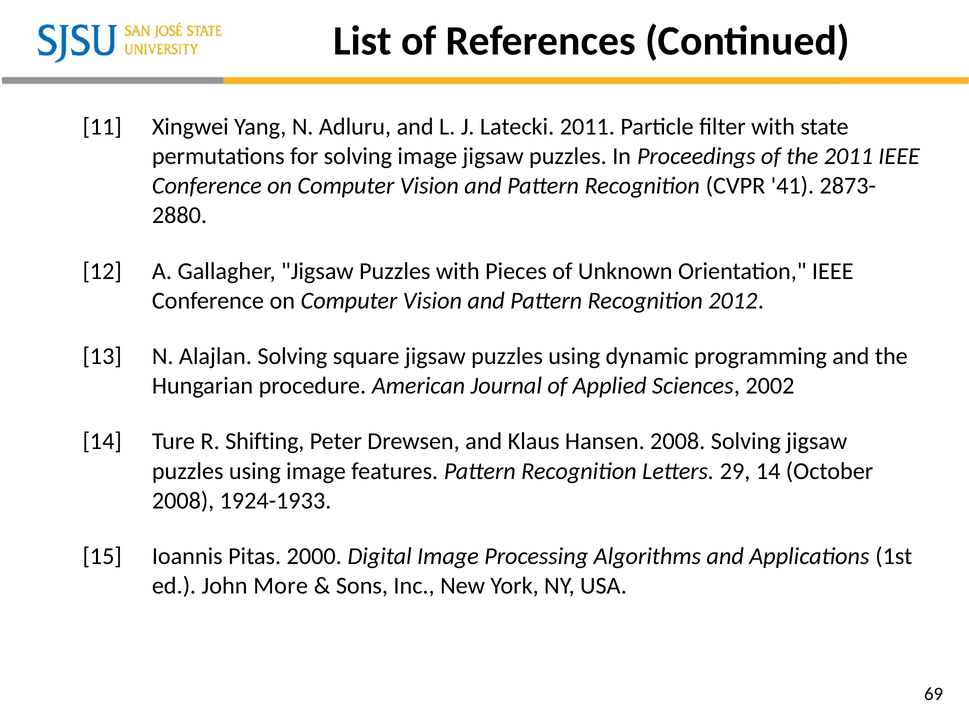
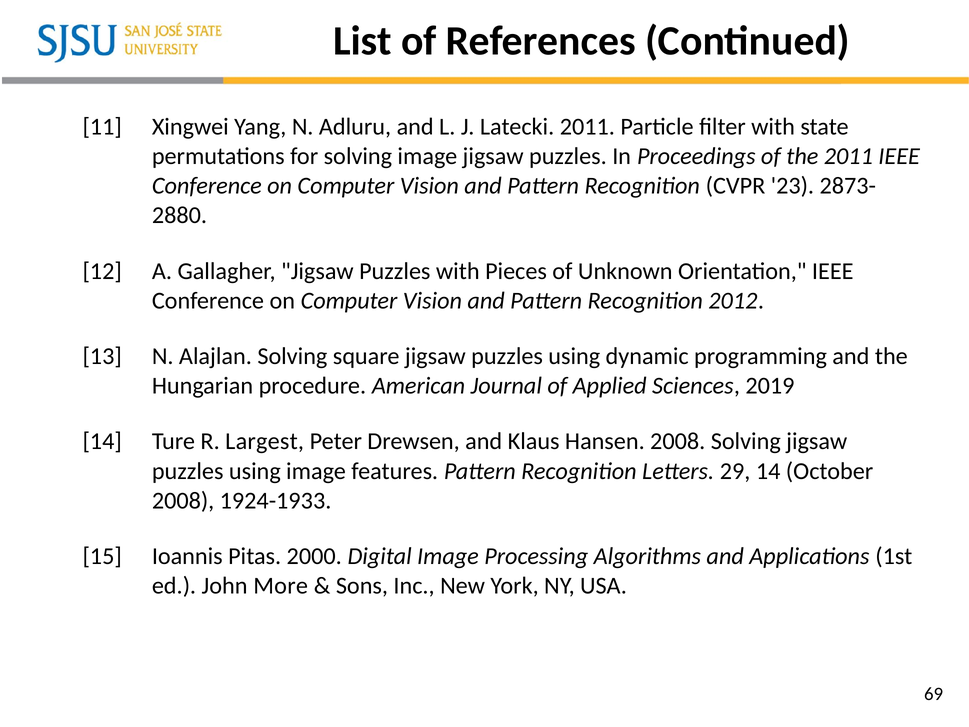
41: 41 -> 23 (792, 186)
2002: 2002 -> 2019 (770, 386)
Shifting: Shifting -> Largest (265, 441)
